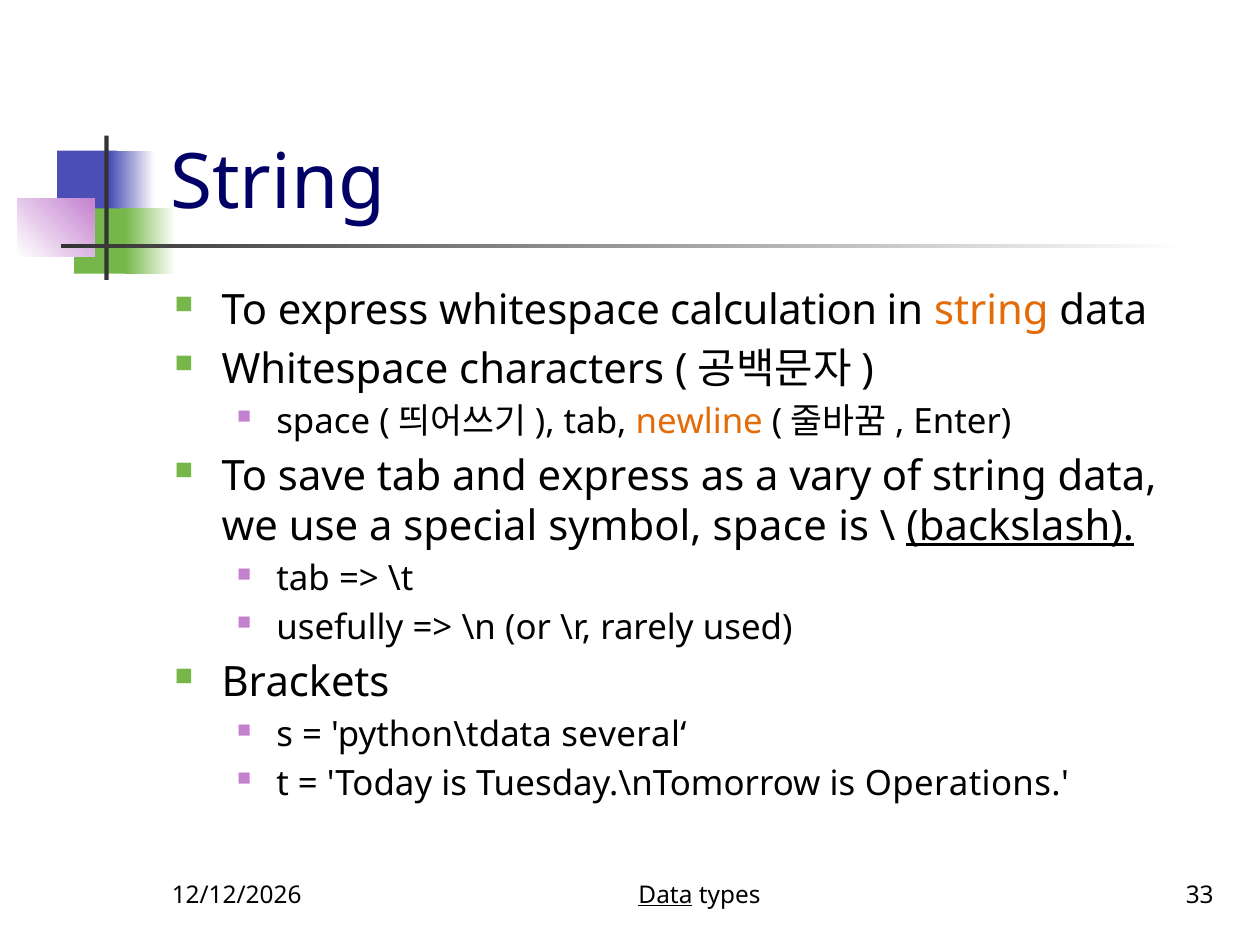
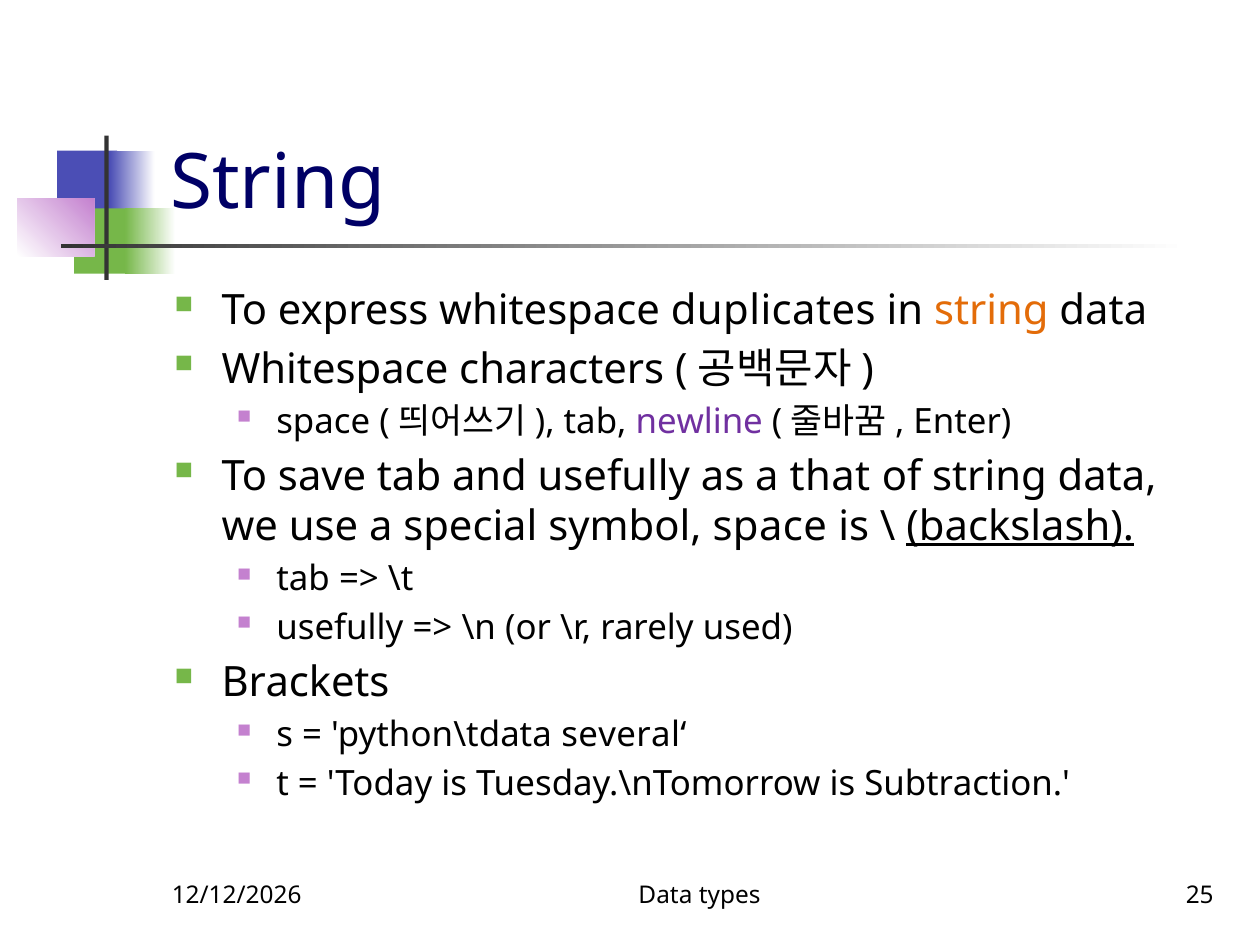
calculation: calculation -> duplicates (773, 311)
newline colour: orange -> purple (699, 422)
and express: express -> usefully (614, 476)
vary: vary -> that (830, 476)
Operations: Operations -> Subtraction (967, 784)
Data underline: present -> none (665, 895)
33: 33 -> 25 (1200, 895)
